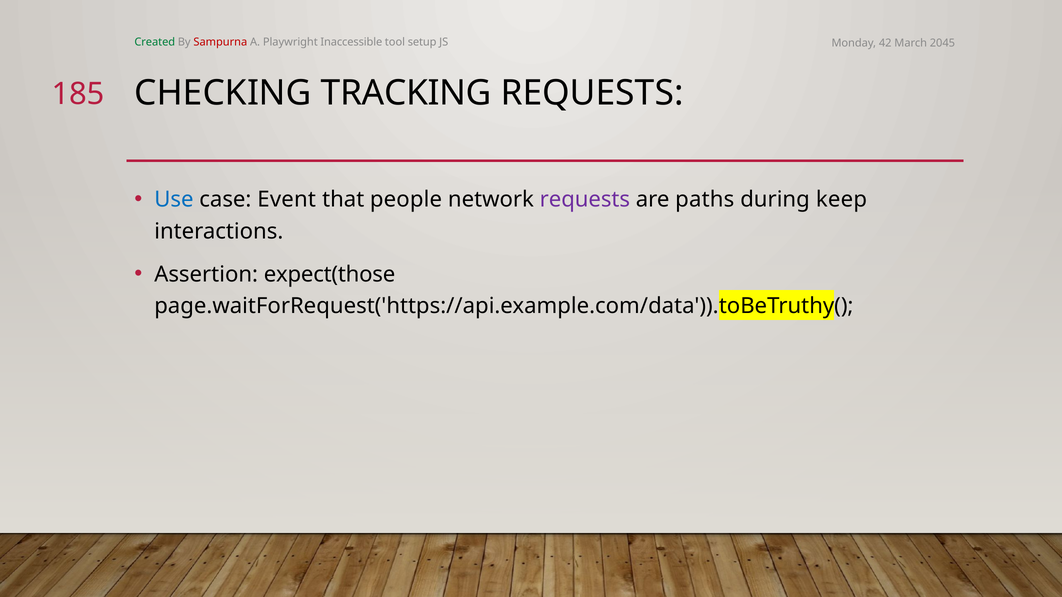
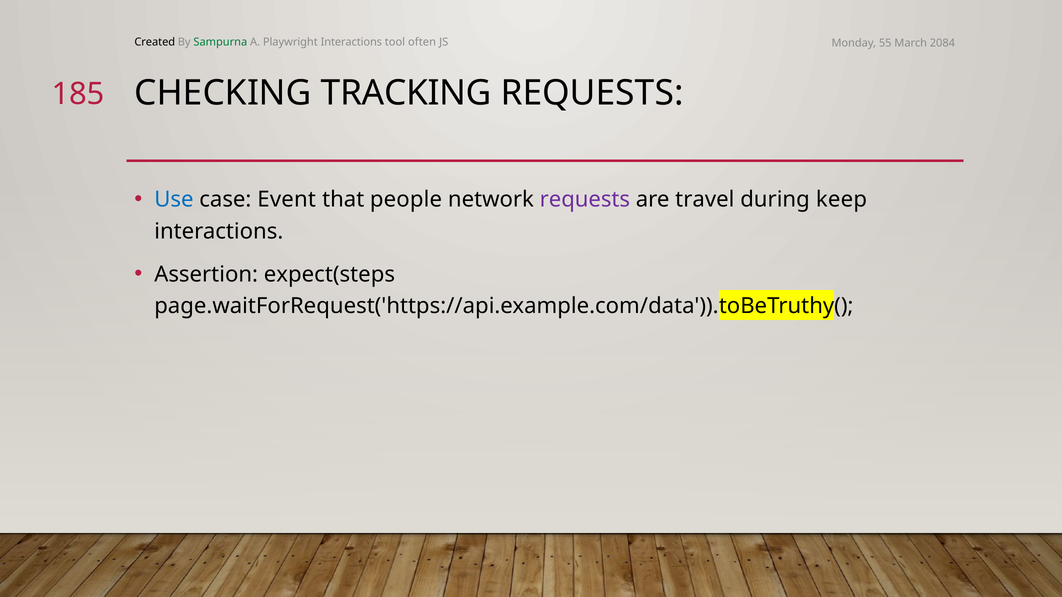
Created colour: green -> black (155, 42)
Sampurna colour: red -> green (220, 42)
Playwright Inaccessible: Inaccessible -> Interactions (351, 42)
setup: setup -> often (422, 42)
42: 42 -> 55 (885, 43)
2045: 2045 -> 2084 (942, 43)
paths: paths -> travel (705, 200)
expect(those: expect(those -> expect(steps (329, 274)
